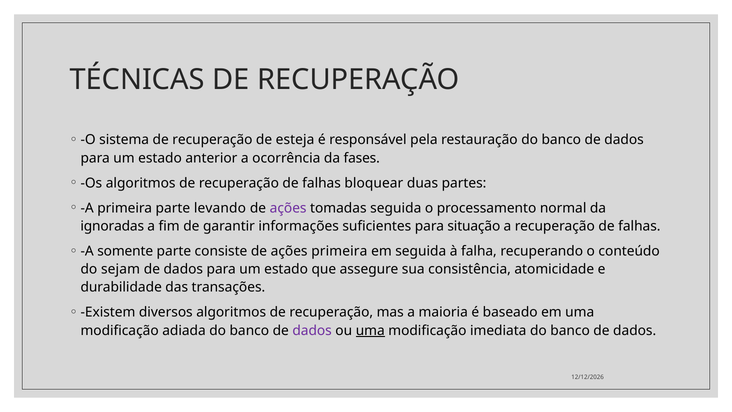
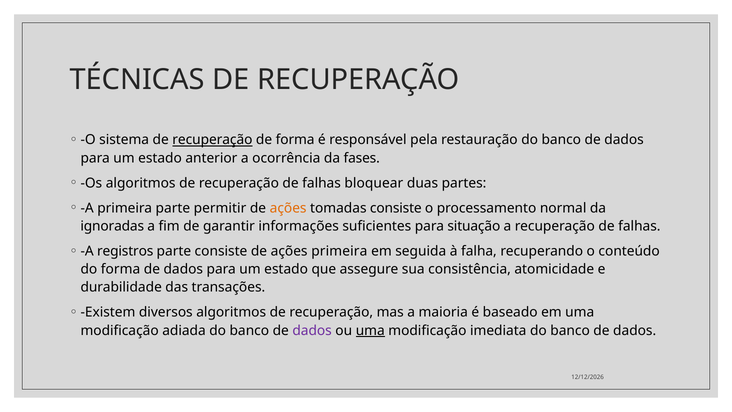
recuperação underline: none -> present (212, 140)
de esteja: esteja -> forma (295, 140)
levando: levando -> permitir (220, 208)
ações colour: purple -> orange (288, 208)
tomadas seguida: seguida -> consiste (396, 208)
somente: somente -> registros (125, 251)
do sejam: sejam -> forma (121, 269)
